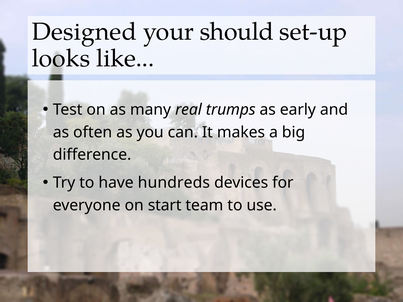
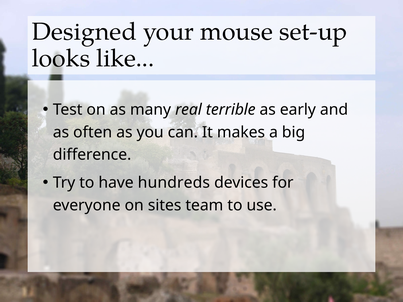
should: should -> mouse (237, 32)
trumps: trumps -> terrible (231, 110)
start: start -> sites (165, 205)
